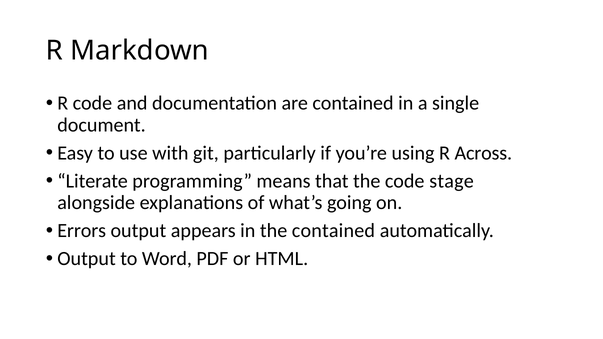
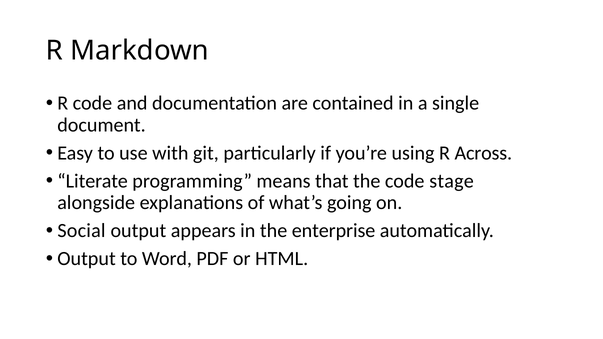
Errors: Errors -> Social (82, 231)
the contained: contained -> enterprise (334, 231)
